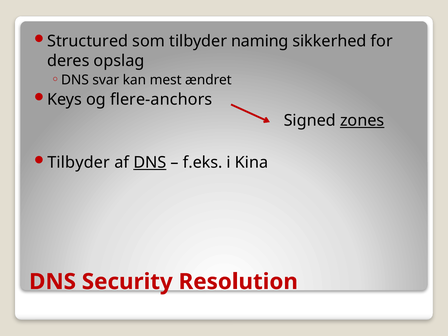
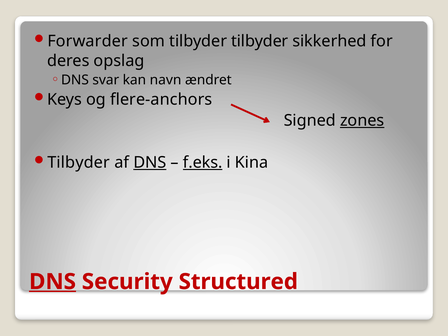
Structured: Structured -> Forwarder (88, 41)
tilbyder naming: naming -> tilbyder (260, 41)
mest: mest -> navn (166, 80)
f.eks underline: none -> present (203, 162)
DNS underline: none -> present (53, 282)
Resolution: Resolution -> Structured (238, 282)
